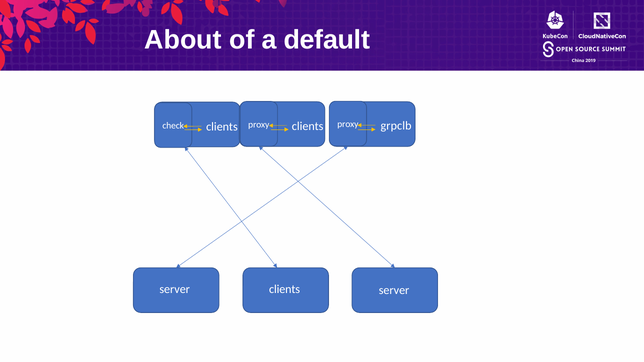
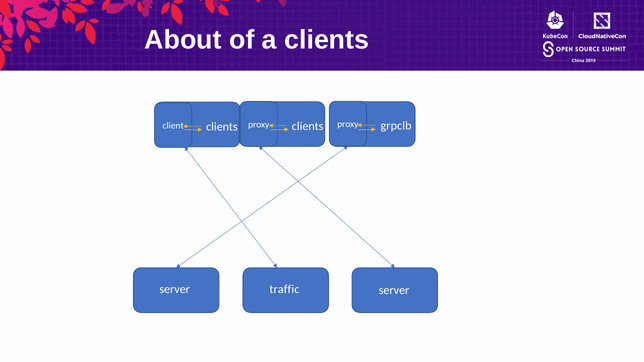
a default: default -> clients (327, 40)
check: check -> client (173, 126)
server clients: clients -> traffic (284, 290)
